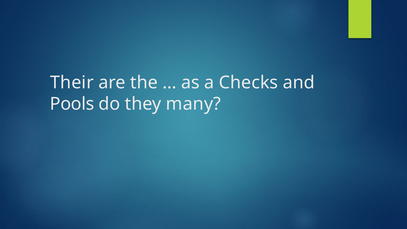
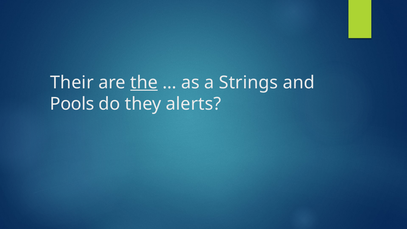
the underline: none -> present (144, 83)
Checks: Checks -> Strings (249, 83)
many: many -> alerts (193, 104)
